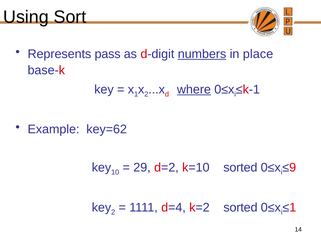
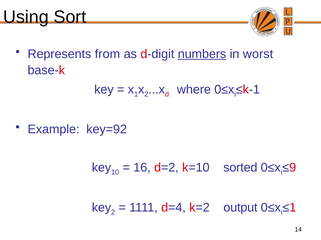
pass: pass -> from (107, 54)
place: place -> worst (258, 54)
where underline: present -> none (194, 90)
key=62: key=62 -> key=92 (107, 130)
29: 29 -> 16 (142, 168)
k=2 sorted: sorted -> output (240, 208)
